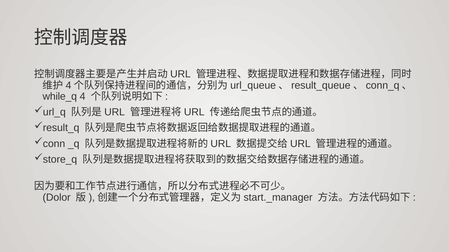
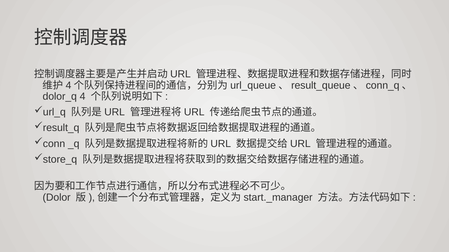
while_q: while_q -> dolor_q (60, 97)
